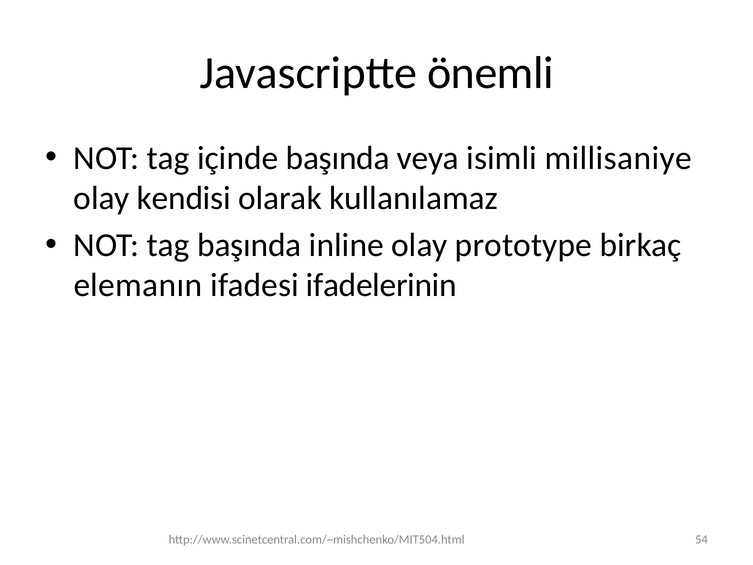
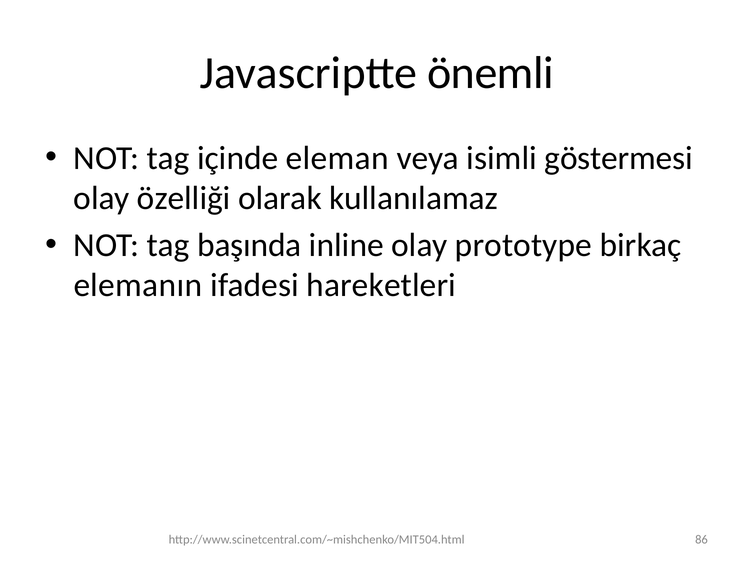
içinde başında: başında -> eleman (337, 158)
millisaniye: millisaniye -> göstermesi (619, 158)
kendisi: kendisi -> özelliği (184, 198)
ifadelerinin: ifadelerinin -> hareketleri (381, 285)
54: 54 -> 86 (701, 539)
